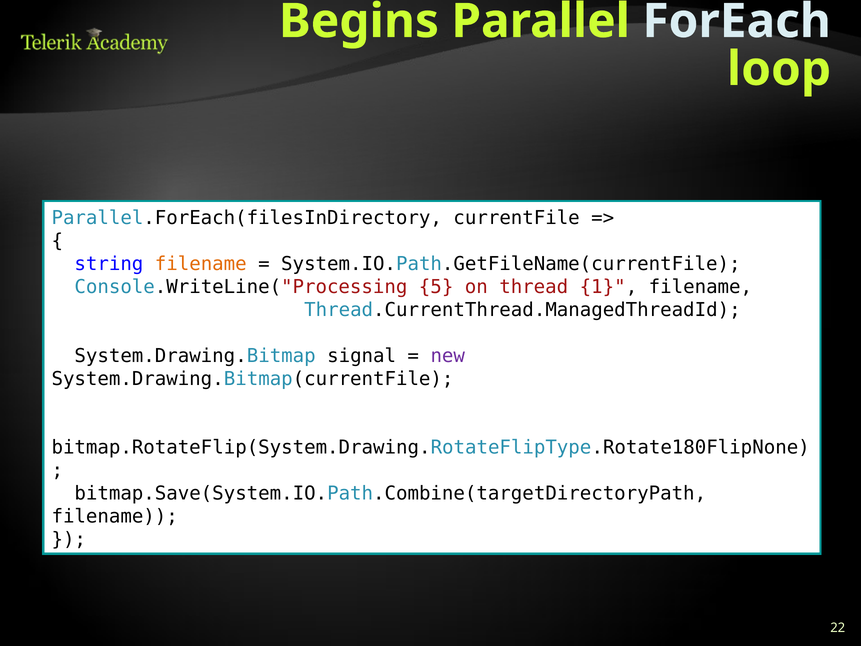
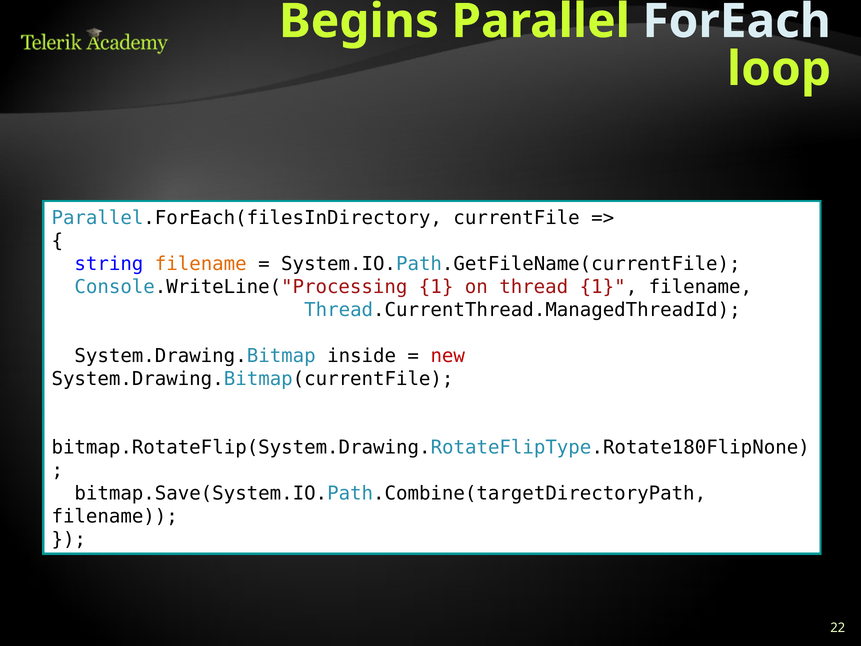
Console.WriteLine("Processing 5: 5 -> 1 (436, 287)
signal: signal -> inside (362, 356)
new colour: purple -> red (448, 356)
